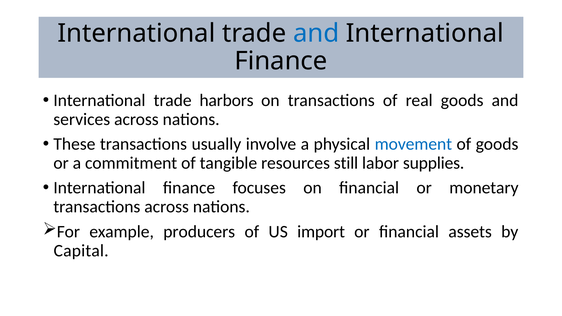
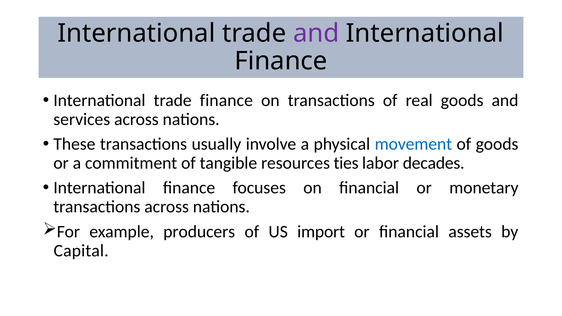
and colour: blue -> purple (316, 33)
trade harbors: harbors -> finance (226, 100)
still: still -> ties (346, 163)
supplies: supplies -> decades (434, 163)
